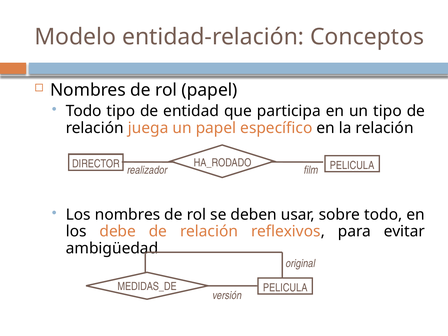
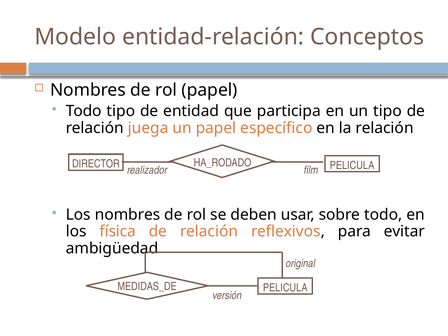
debe: debe -> física (118, 232)
